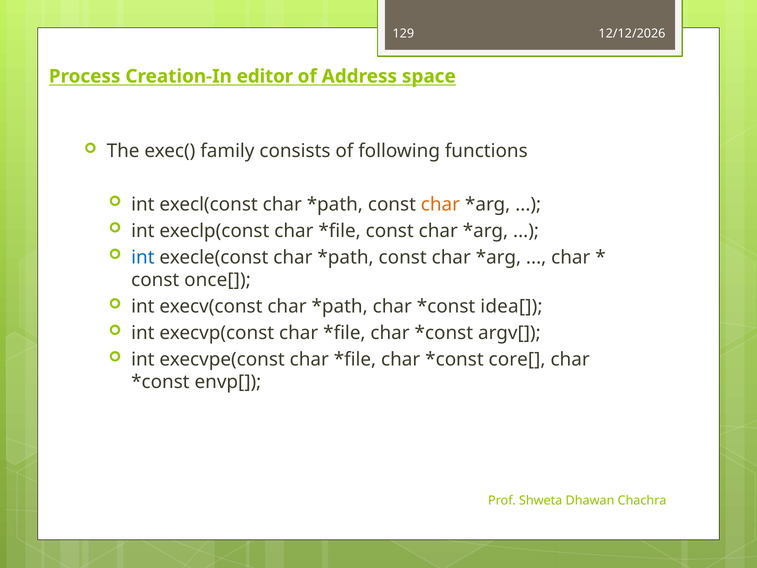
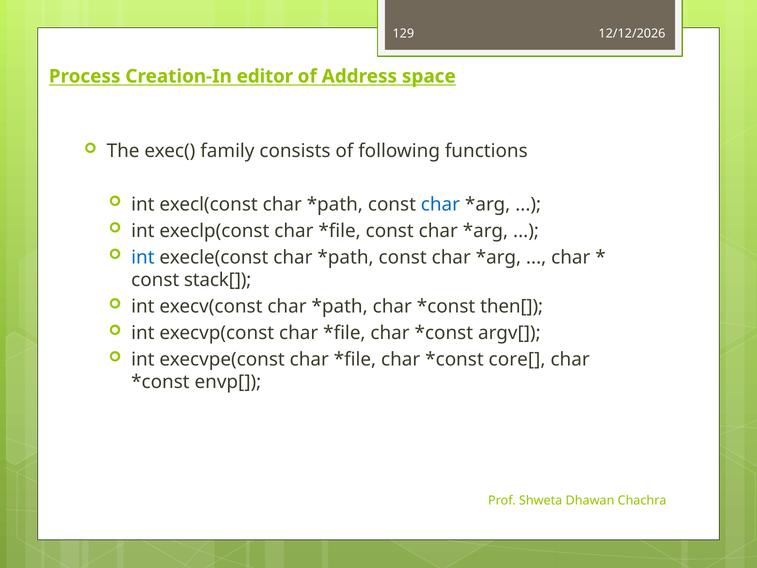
char colour: orange -> blue (440, 204)
once[: once[ -> stack[ (218, 280)
idea[: idea[ -> then[ (512, 306)
